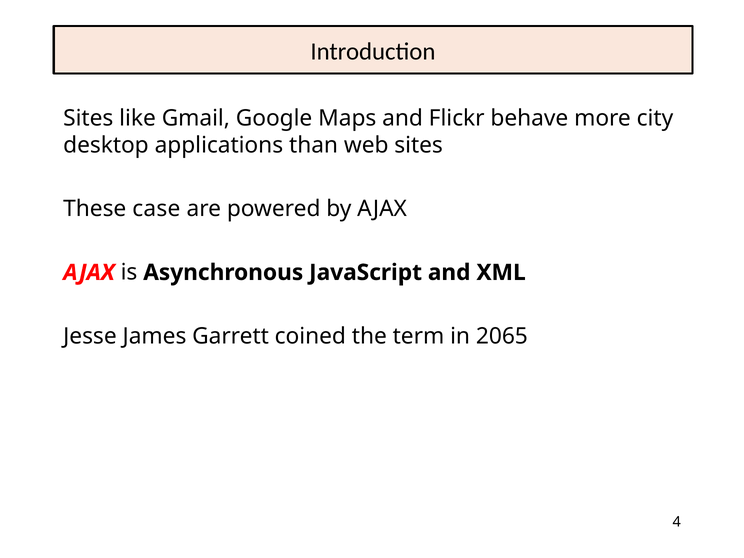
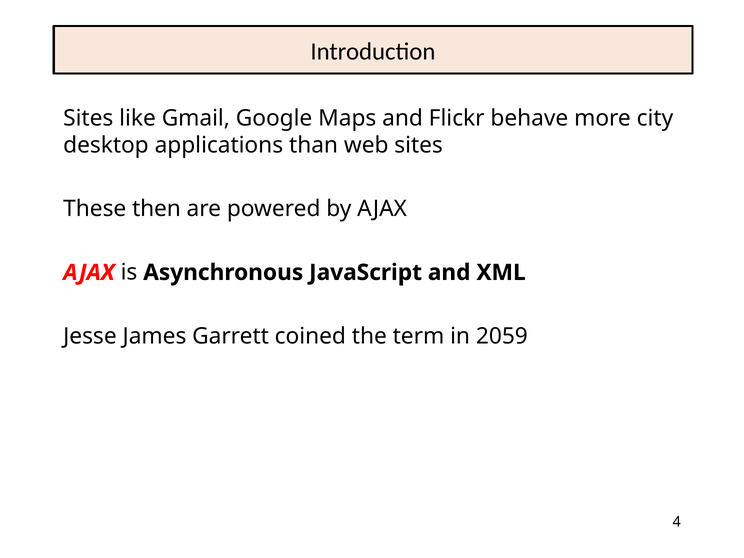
case: case -> then (156, 209)
2065: 2065 -> 2059 (502, 336)
